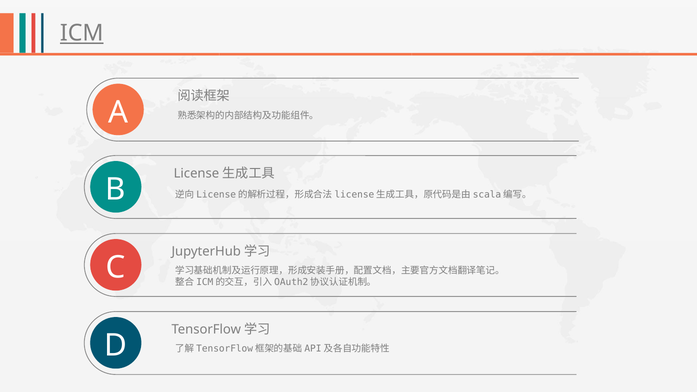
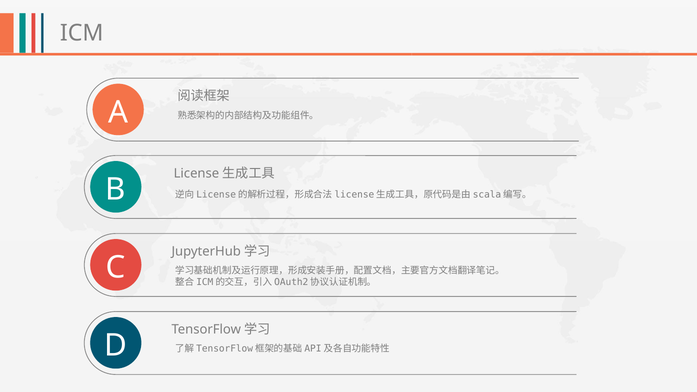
ICM underline: present -> none (82, 33)
